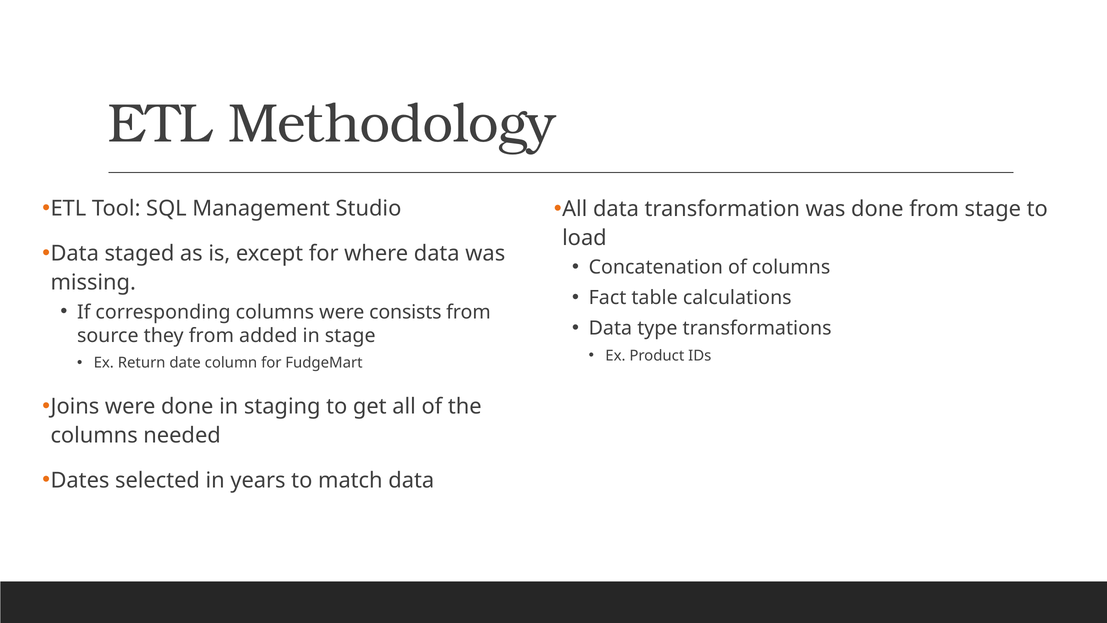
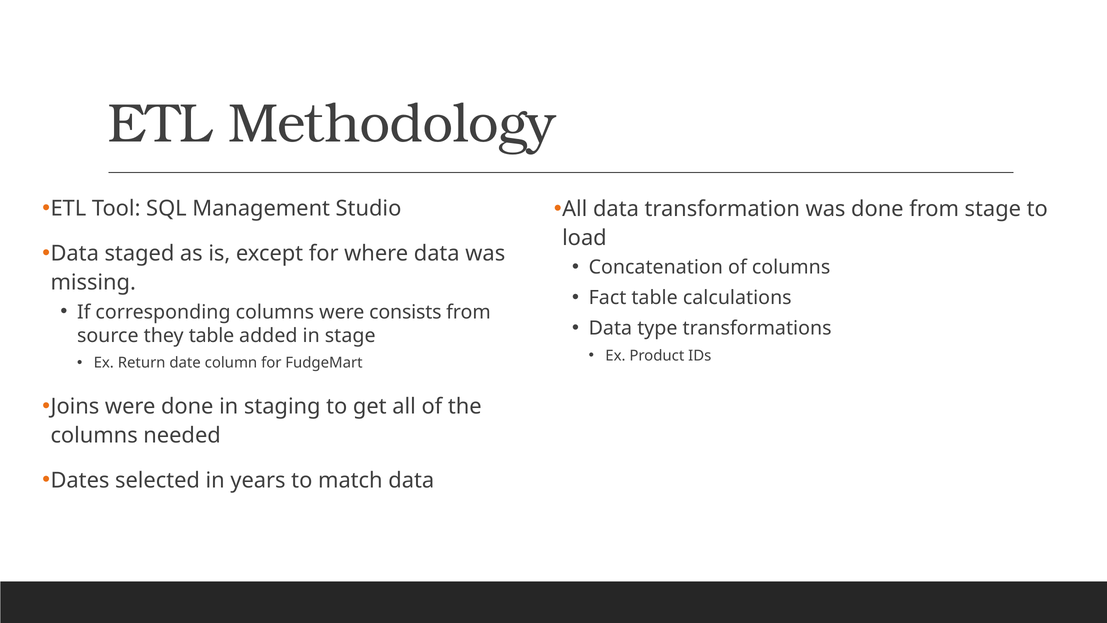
they from: from -> table (212, 335)
